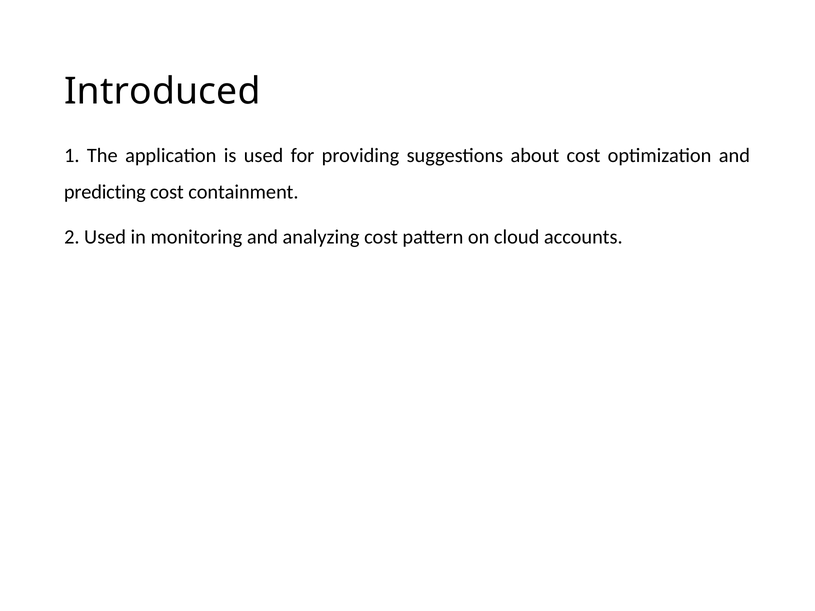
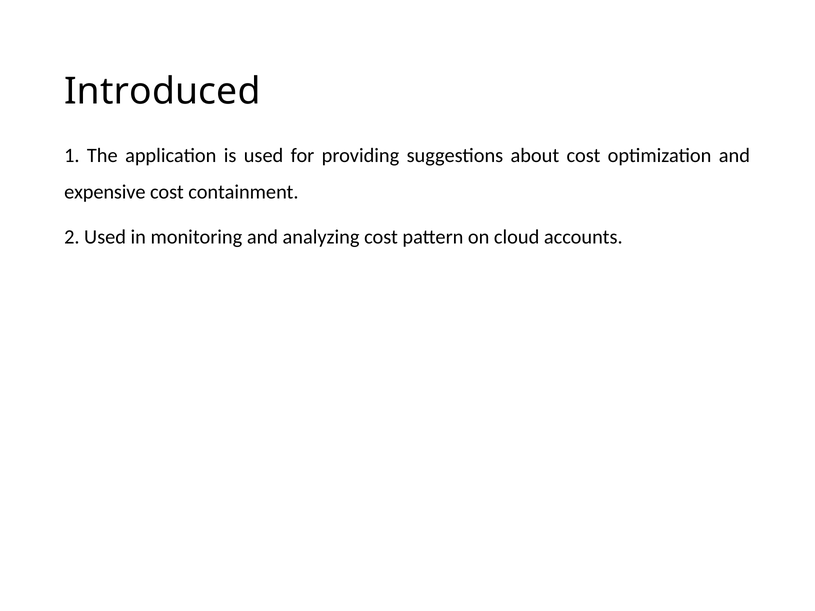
predicting: predicting -> expensive (105, 192)
